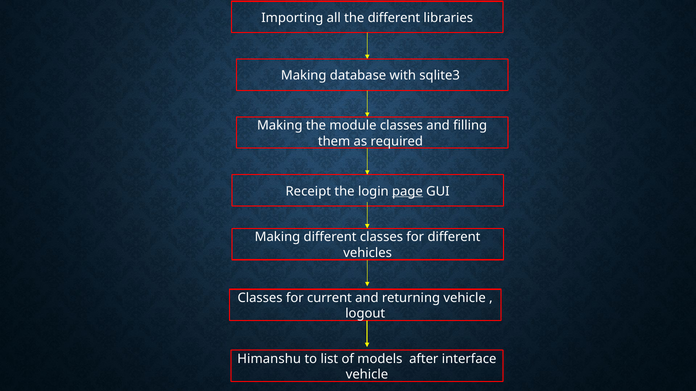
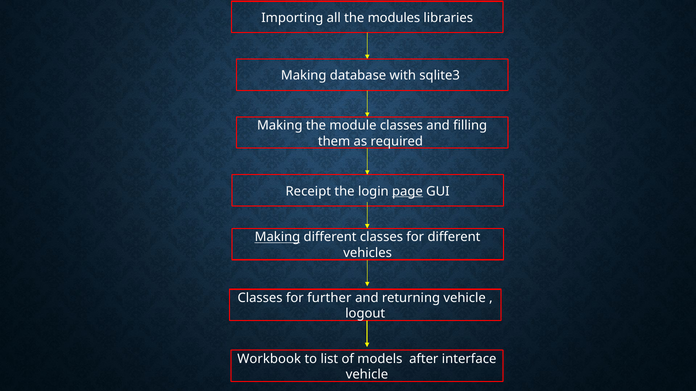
the different: different -> modules (394, 18)
Making underline: none -> present (277, 237)
current: current -> further (329, 298)
Himanshu: Himanshu -> Workbook (269, 359)
